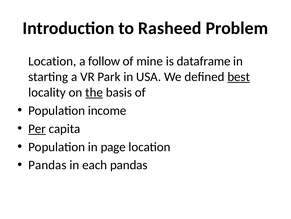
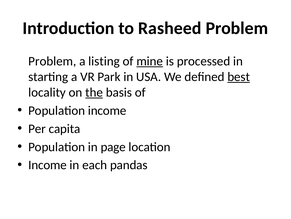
Location: Location -> Problem (52, 61)
follow: follow -> listing (104, 61)
mine underline: none -> present (150, 61)
dataframe: dataframe -> processed (204, 61)
Per underline: present -> none (37, 128)
Pandas: Pandas -> Income (48, 165)
